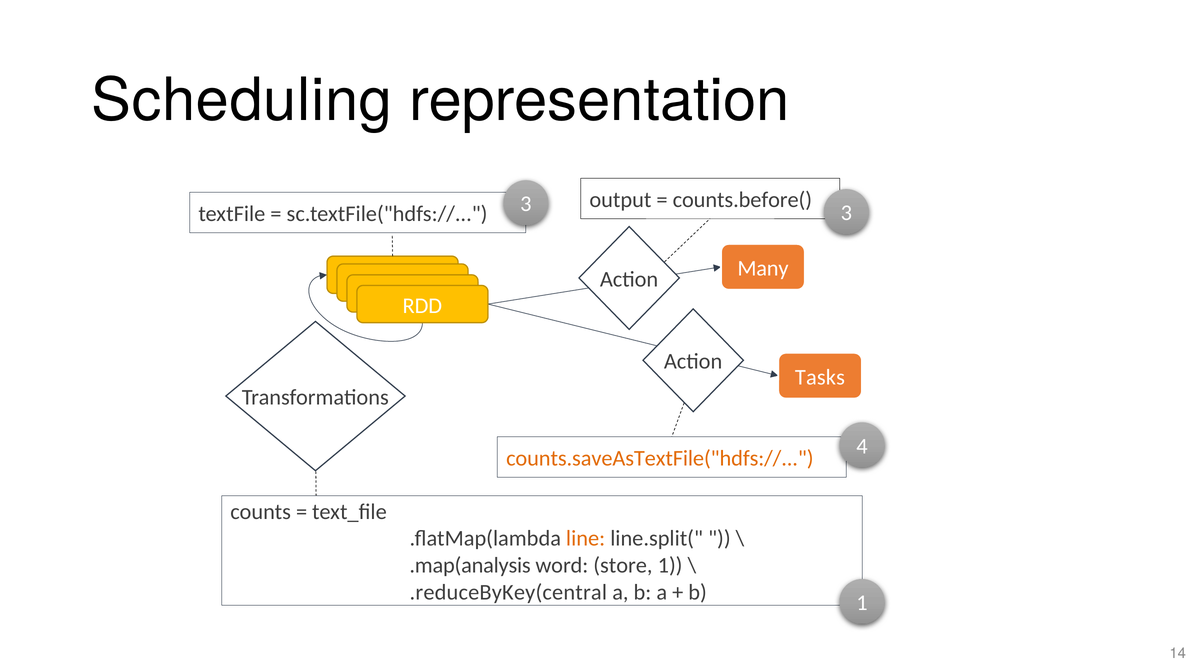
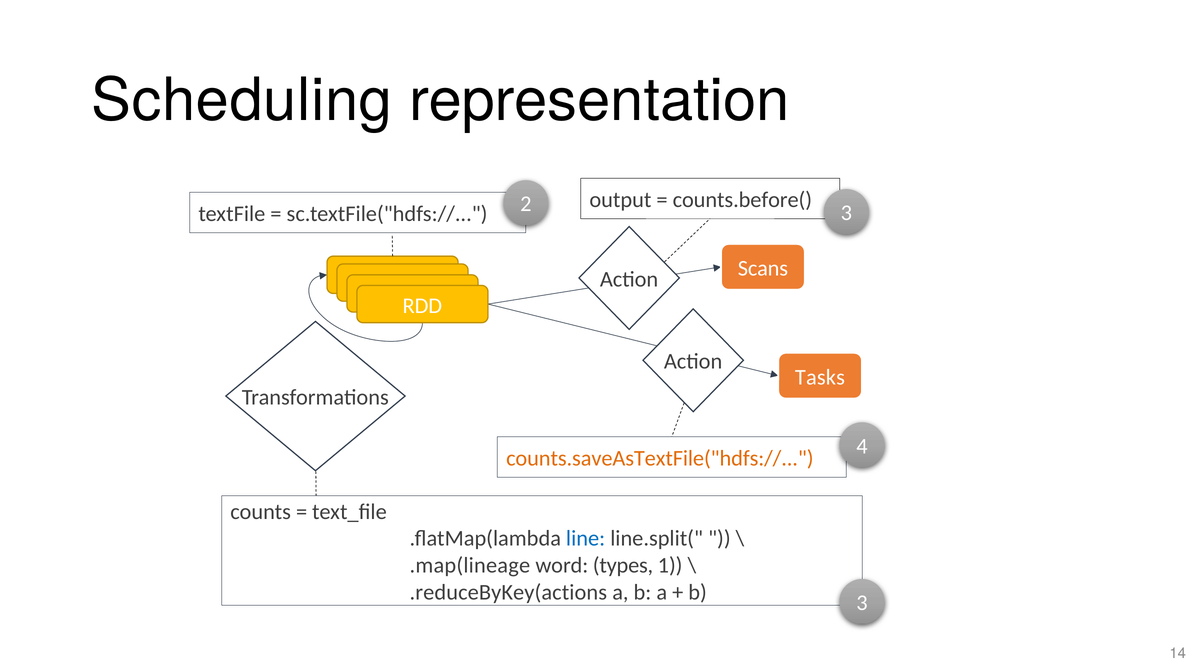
sc.textFile("hdfs:// 3: 3 -> 2 (526, 204)
Many: Many -> Scans (763, 268)
line colour: orange -> blue (586, 539)
.map(analysis: .map(analysis -> .map(lineage (470, 566)
store: store -> types (623, 566)
.reduceByKey(central: .reduceByKey(central -> .reduceByKey(actions (508, 592)
b 1: 1 -> 3 (862, 603)
